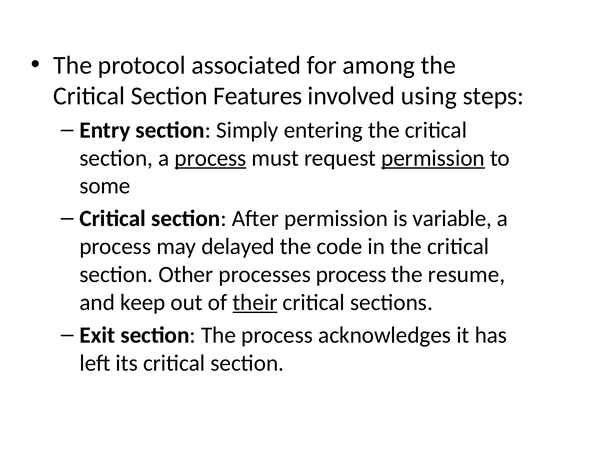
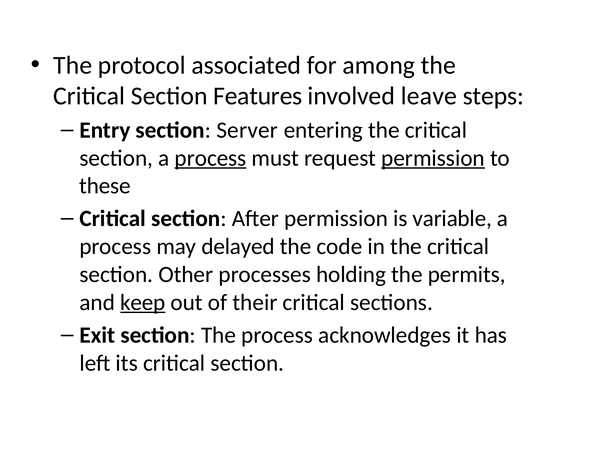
using: using -> leave (429, 96)
Simply: Simply -> Server (247, 130)
some: some -> these (105, 186)
processes process: process -> holding (351, 274)
resume: resume -> permits (467, 274)
keep underline: none -> present (143, 302)
their underline: present -> none (255, 302)
